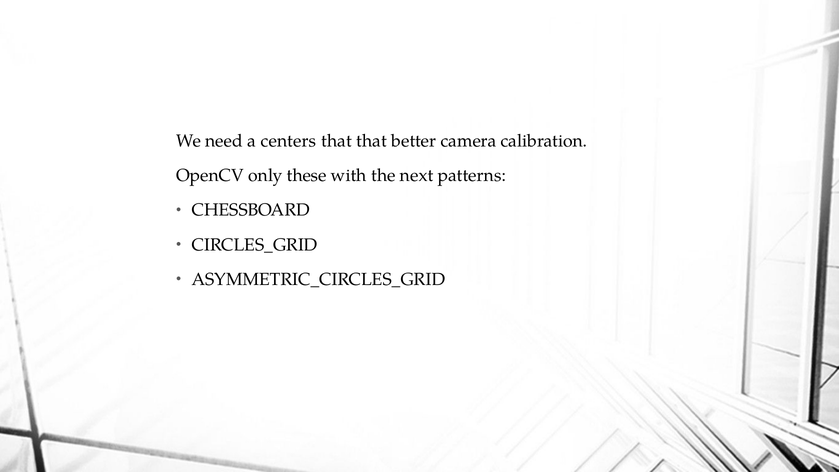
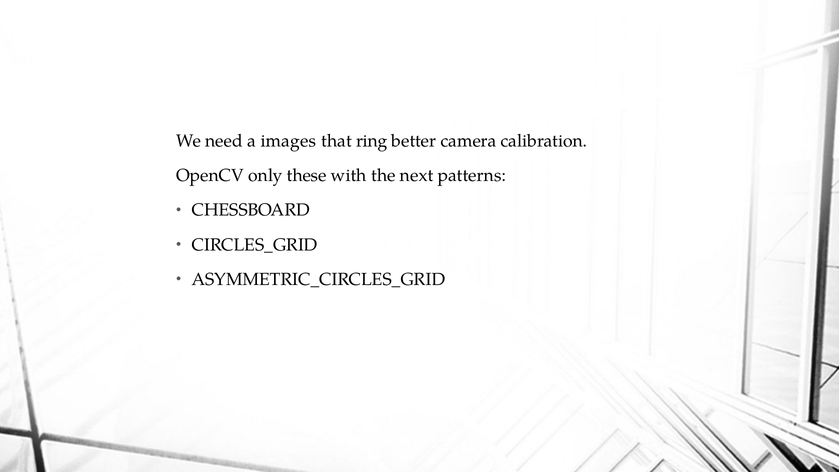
centers: centers -> images (288, 141)
that that: that -> ring (372, 141)
